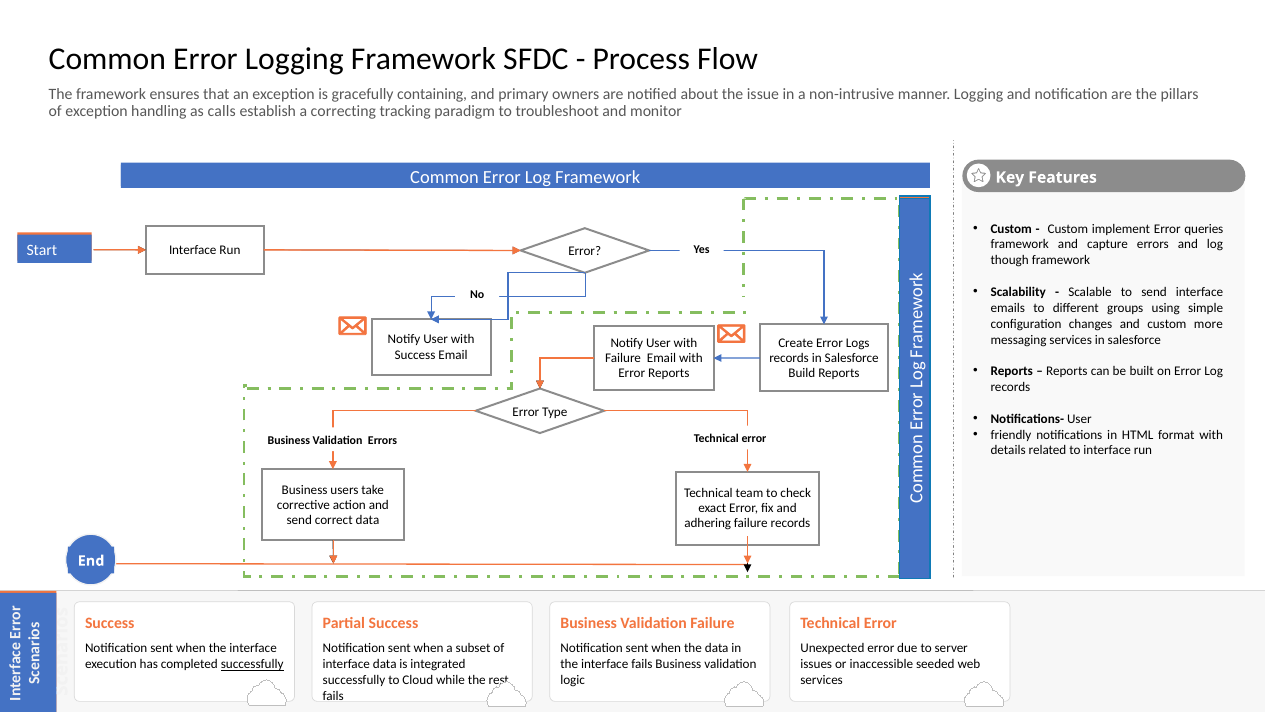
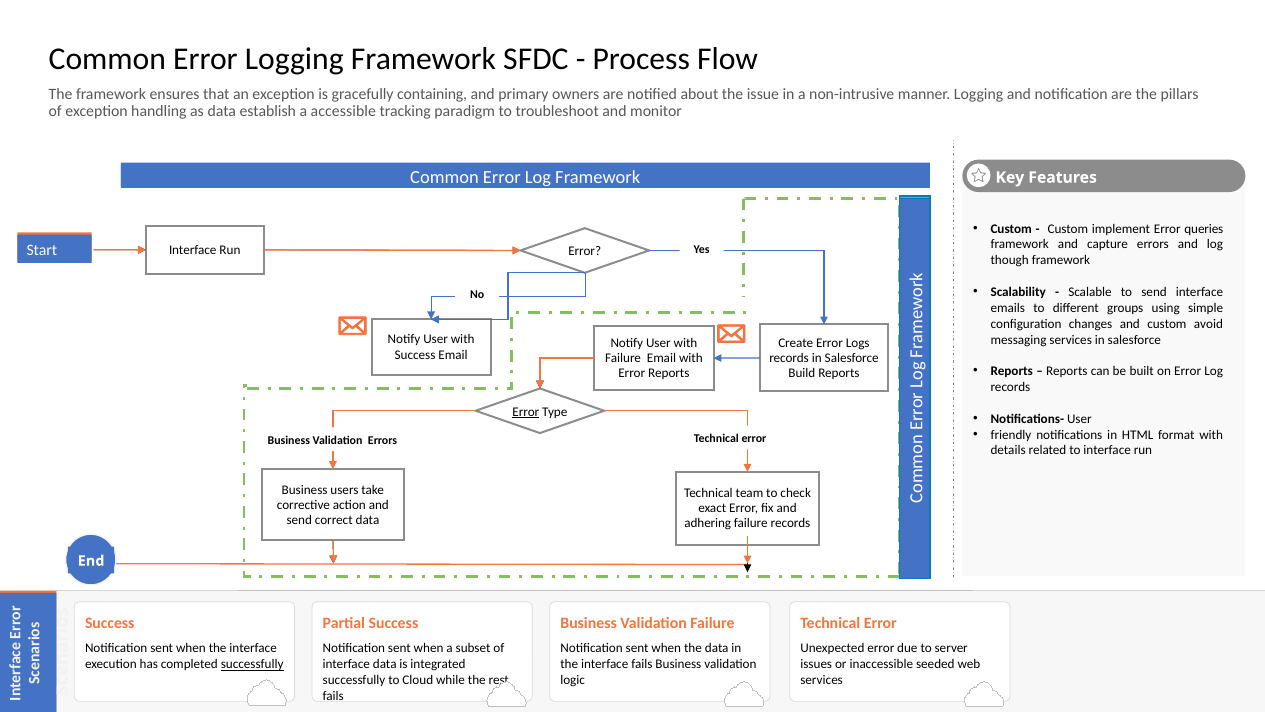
as calls: calls -> data (222, 111)
correcting: correcting -> accessible (343, 111)
more: more -> avoid (1209, 324)
Error underline: none -> present (526, 411)
